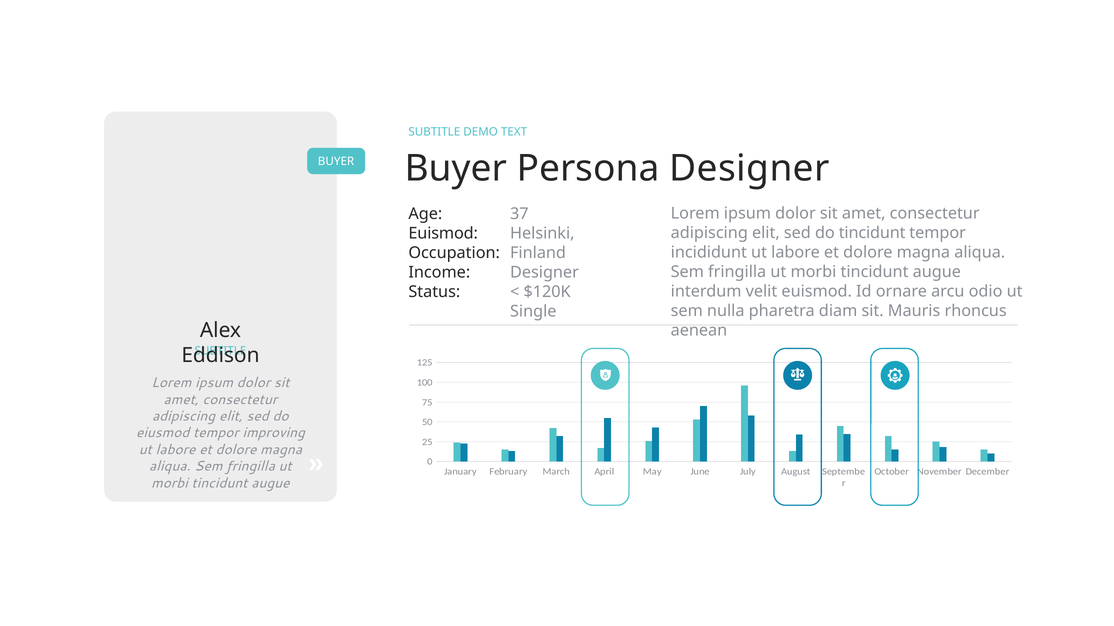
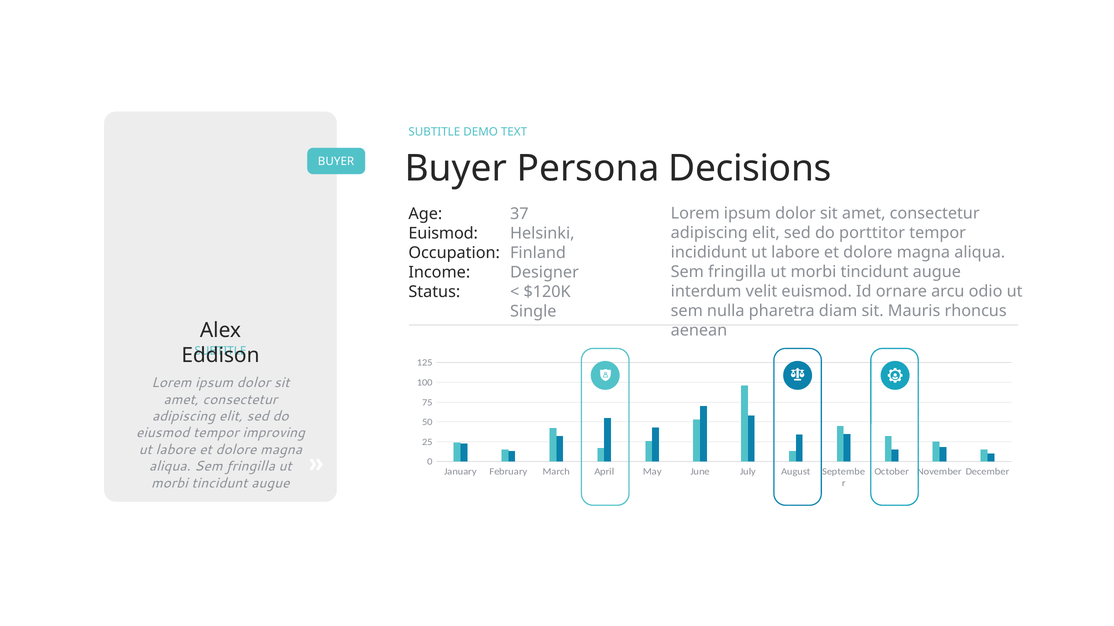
Persona Designer: Designer -> Decisions (750, 169)
do tincidunt: tincidunt -> porttitor (872, 233)
